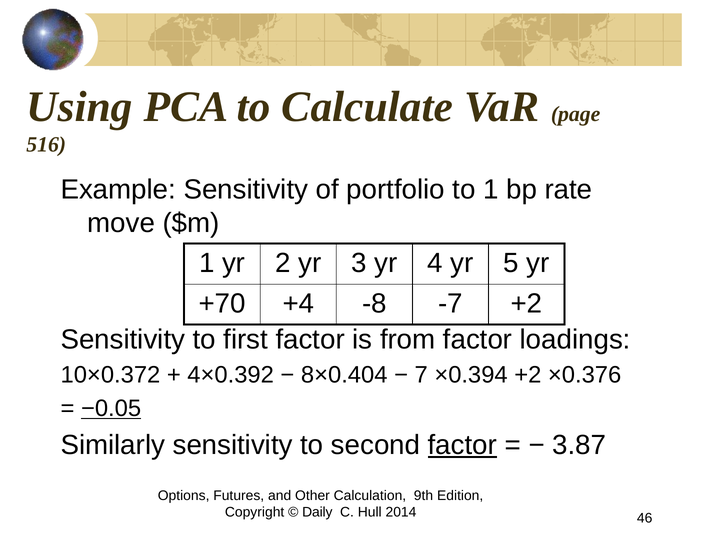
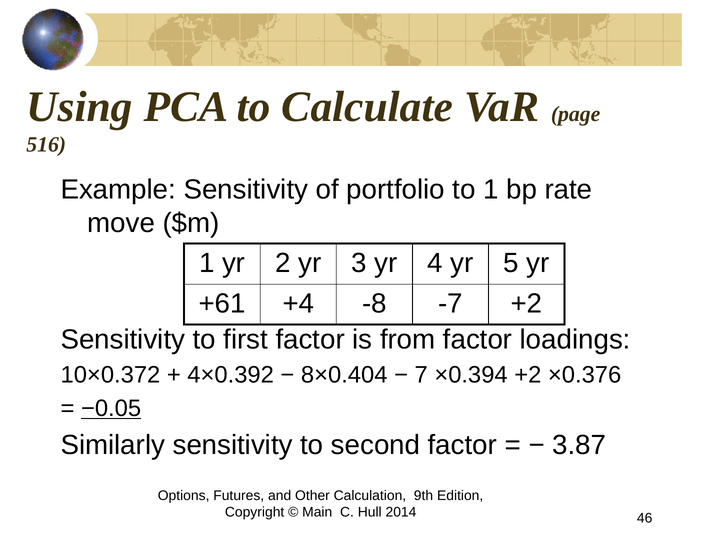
+70: +70 -> +61 (222, 304)
factor underline: present -> none (462, 445)
Daily: Daily -> Main (317, 512)
